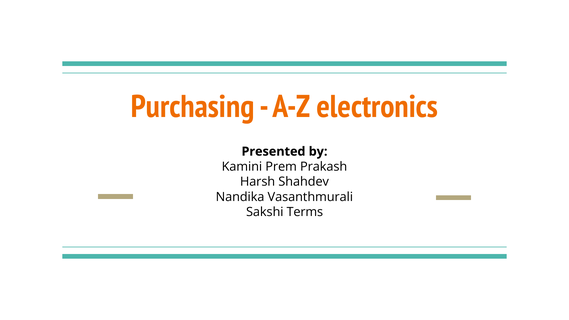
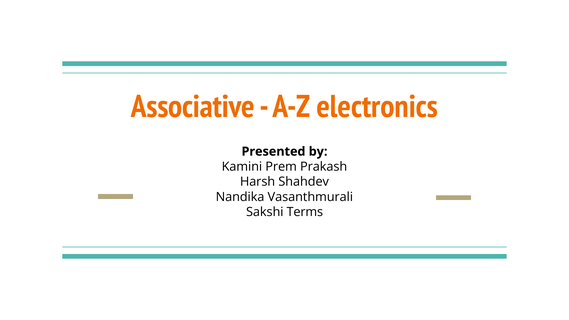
Purchasing: Purchasing -> Associative (193, 107)
